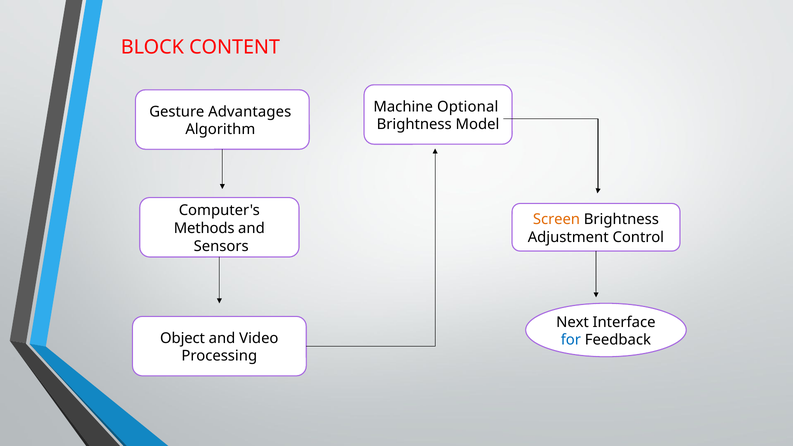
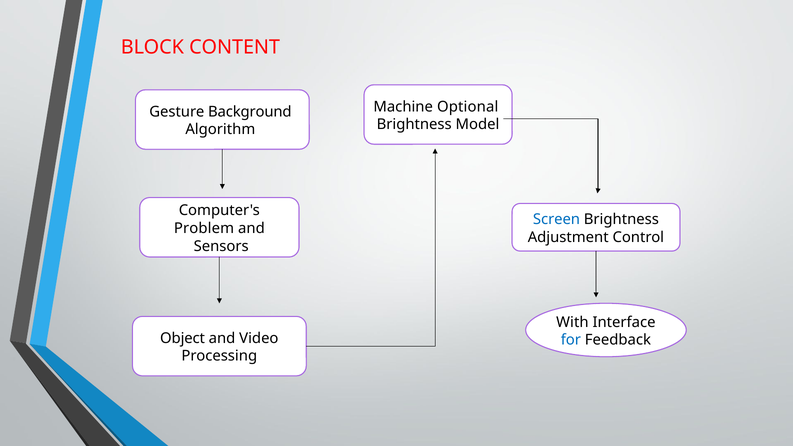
Advantages: Advantages -> Background (250, 112)
Screen colour: orange -> blue (556, 219)
Methods: Methods -> Problem (204, 228)
Next: Next -> With (572, 322)
